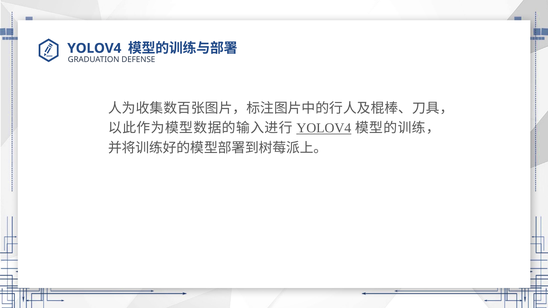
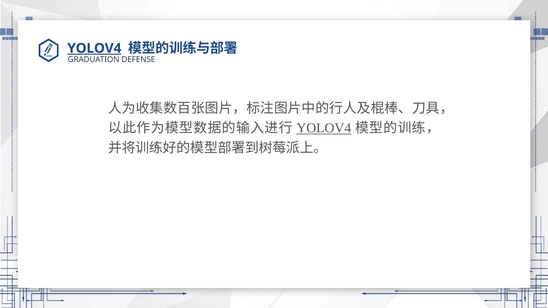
YOLOV4 underline: none -> present (94, 48)
